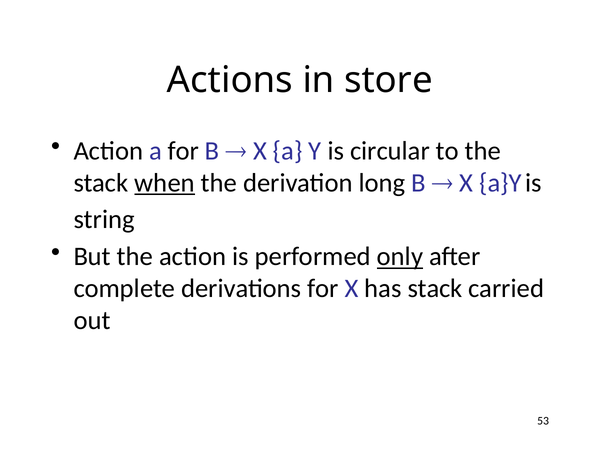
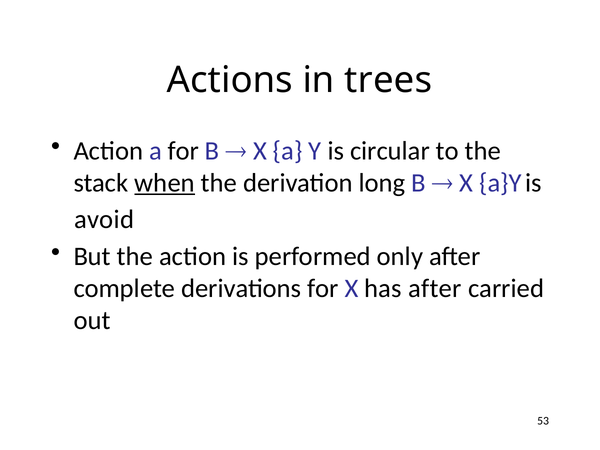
store: store -> trees (388, 80)
string: string -> avoid (104, 219)
only underline: present -> none (400, 257)
has stack: stack -> after (435, 289)
